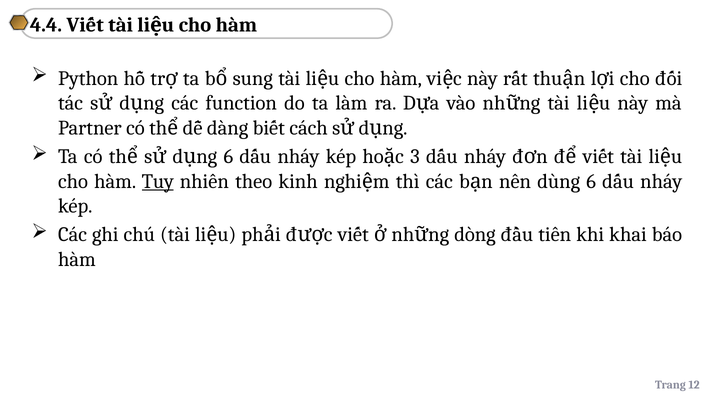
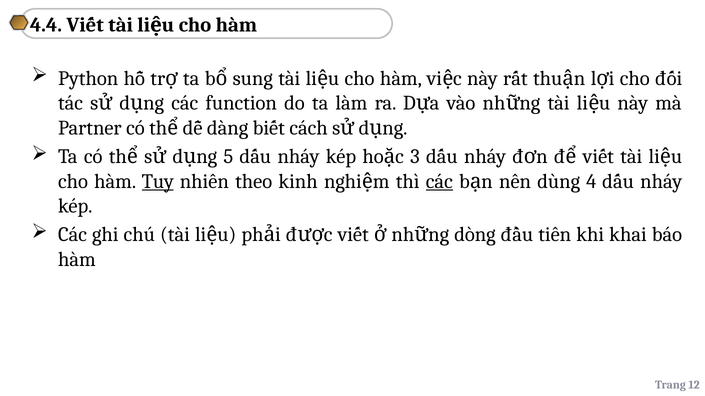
6: 6 -> 5 (228, 157)
các underline: none -> present (439, 182)
dùng 6: 6 -> 4 (591, 182)
